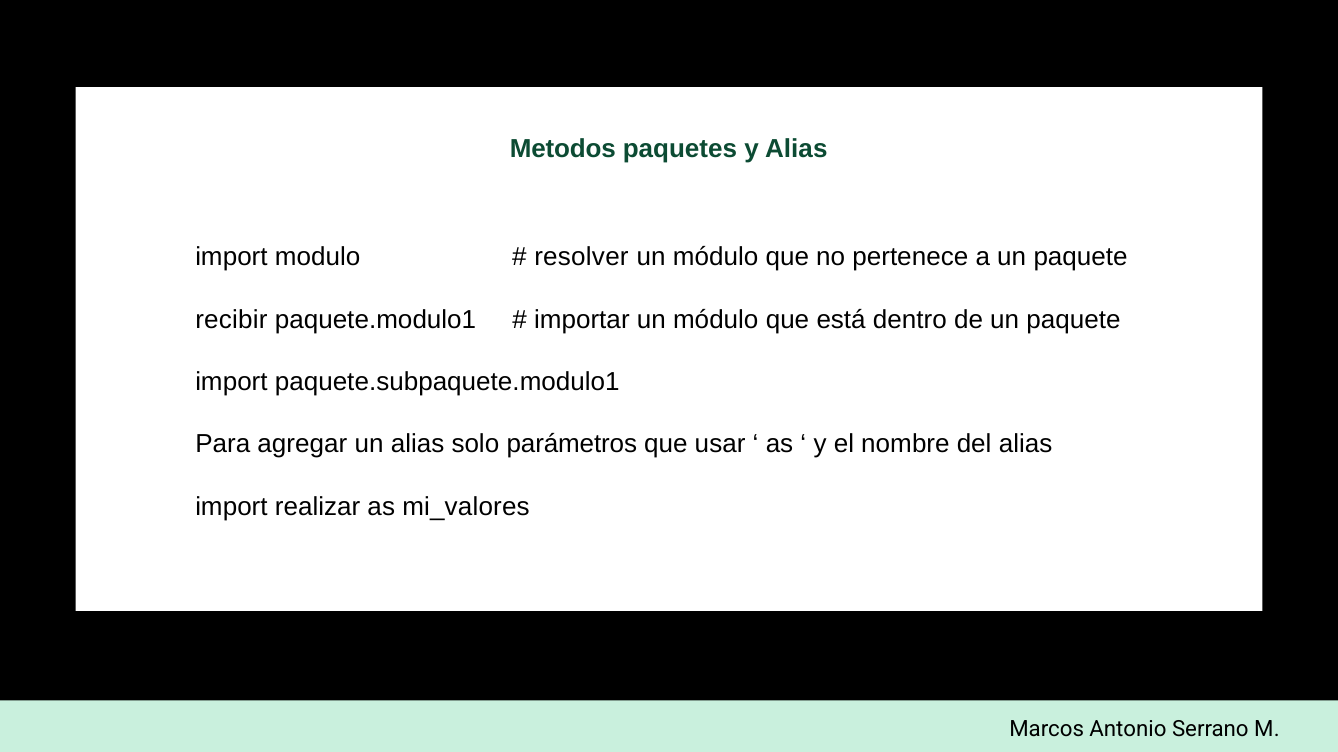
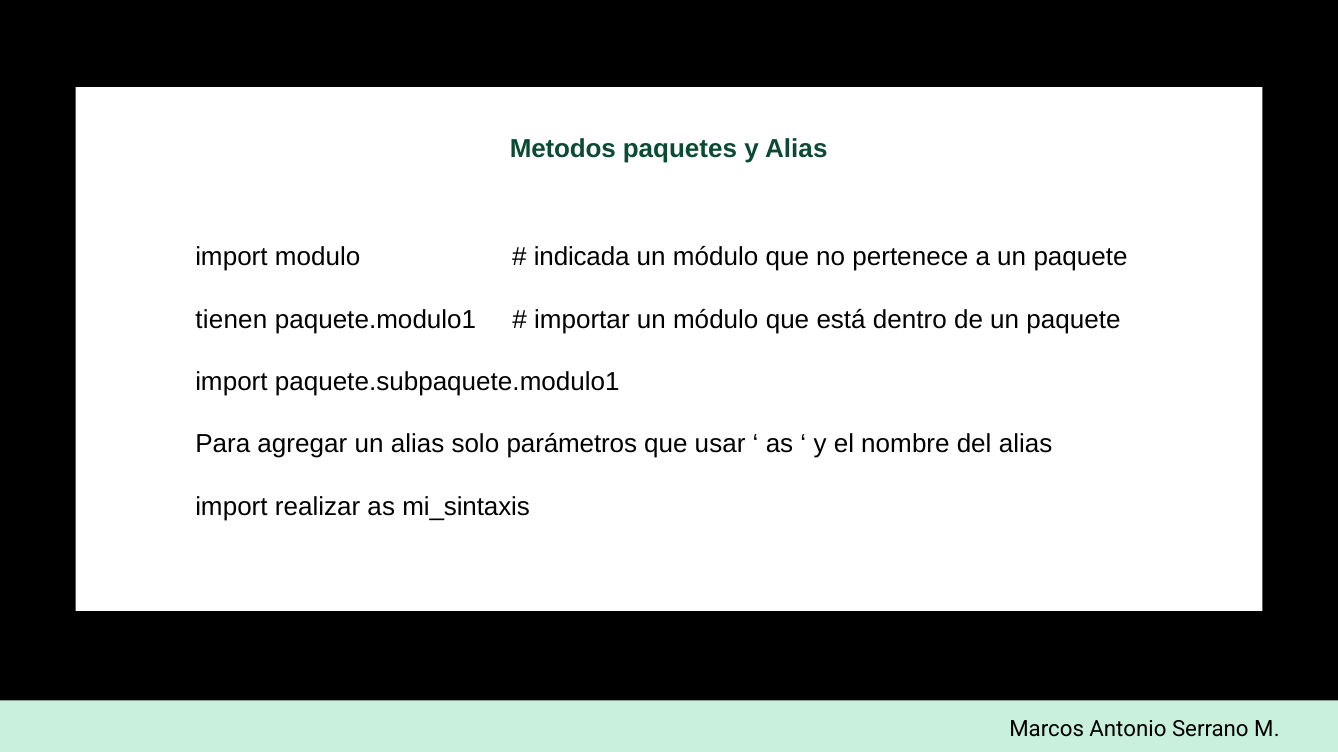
resolver: resolver -> indicada (582, 257)
recibir: recibir -> tienen (231, 320)
mi_valores: mi_valores -> mi_sintaxis (466, 507)
